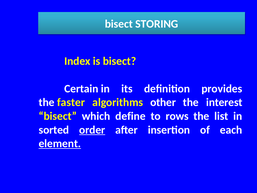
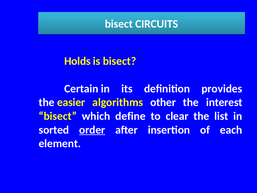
STORING: STORING -> CIRCUITS (157, 24)
Index: Index -> Holds (77, 61)
faster: faster -> easier (71, 102)
rows: rows -> clear (177, 116)
element underline: present -> none (60, 143)
